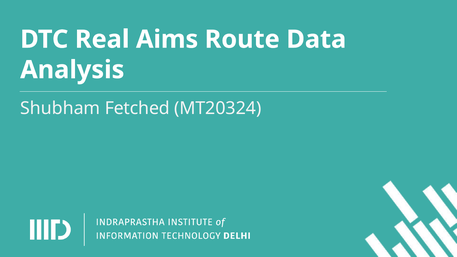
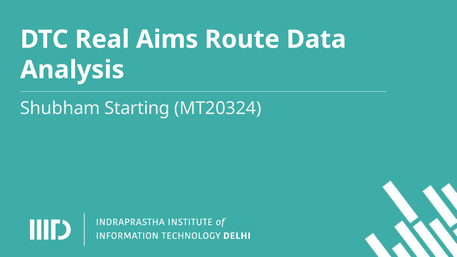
Fetched: Fetched -> Starting (137, 108)
